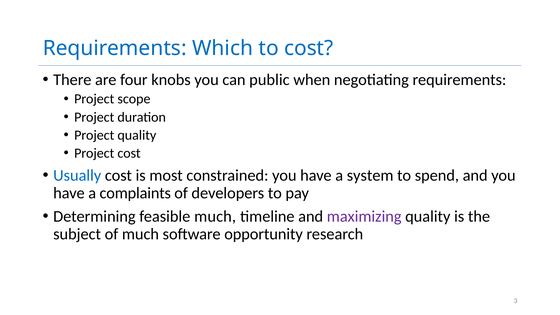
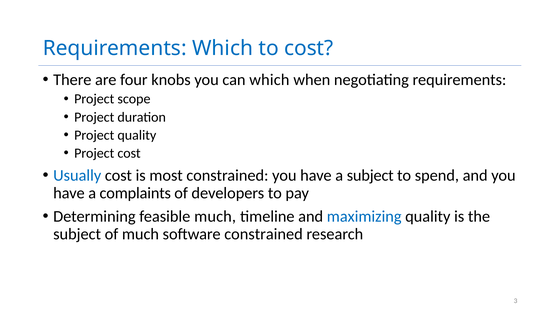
can public: public -> which (269, 80)
a system: system -> subject (370, 175)
maximizing colour: purple -> blue (364, 216)
software opportunity: opportunity -> constrained (264, 234)
